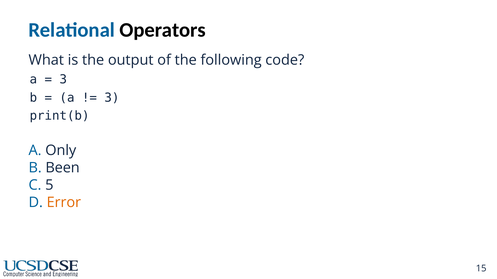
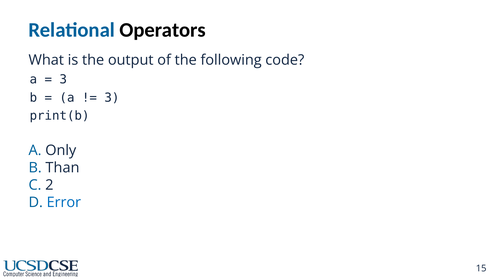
Been: Been -> Than (62, 168)
5: 5 -> 2 (49, 185)
Error colour: orange -> blue (64, 203)
